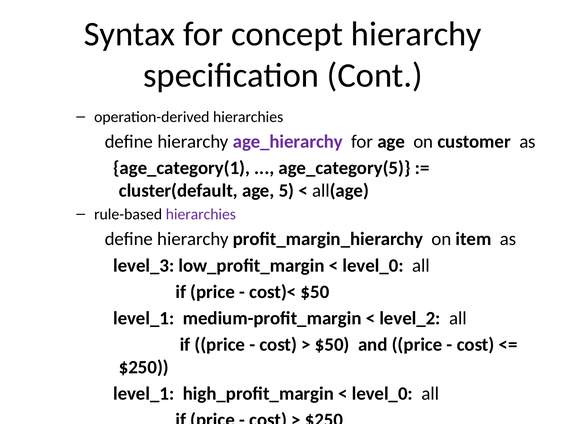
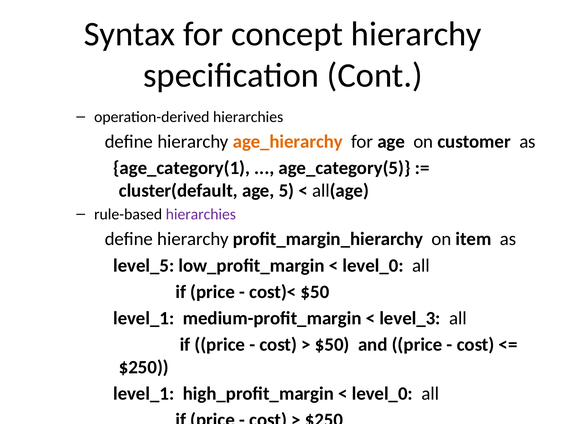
age_hierarchy colour: purple -> orange (288, 142)
level_3: level_3 -> level_5 (144, 266)
level_2: level_2 -> level_3 (410, 319)
